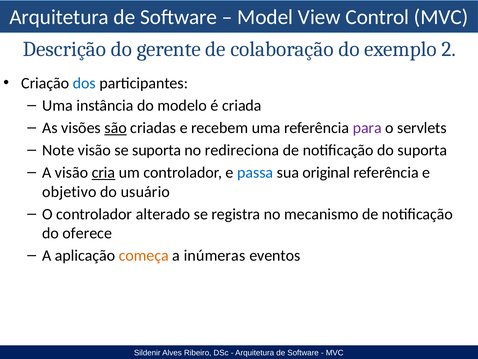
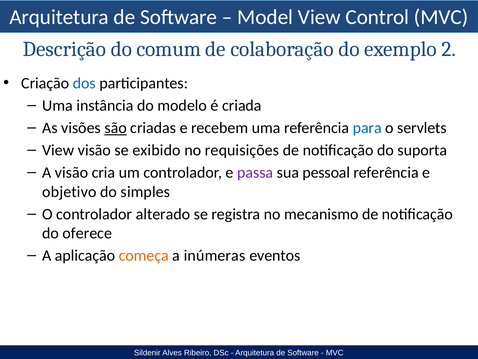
gerente: gerente -> comum (169, 49)
para colour: purple -> blue (367, 128)
Note: Note -> View (58, 150)
se suporta: suporta -> exibido (157, 150)
redireciona: redireciona -> requisições (242, 150)
cria underline: present -> none (103, 172)
passa colour: blue -> purple (255, 172)
original: original -> pessoal (326, 172)
usuário: usuário -> simples (145, 191)
